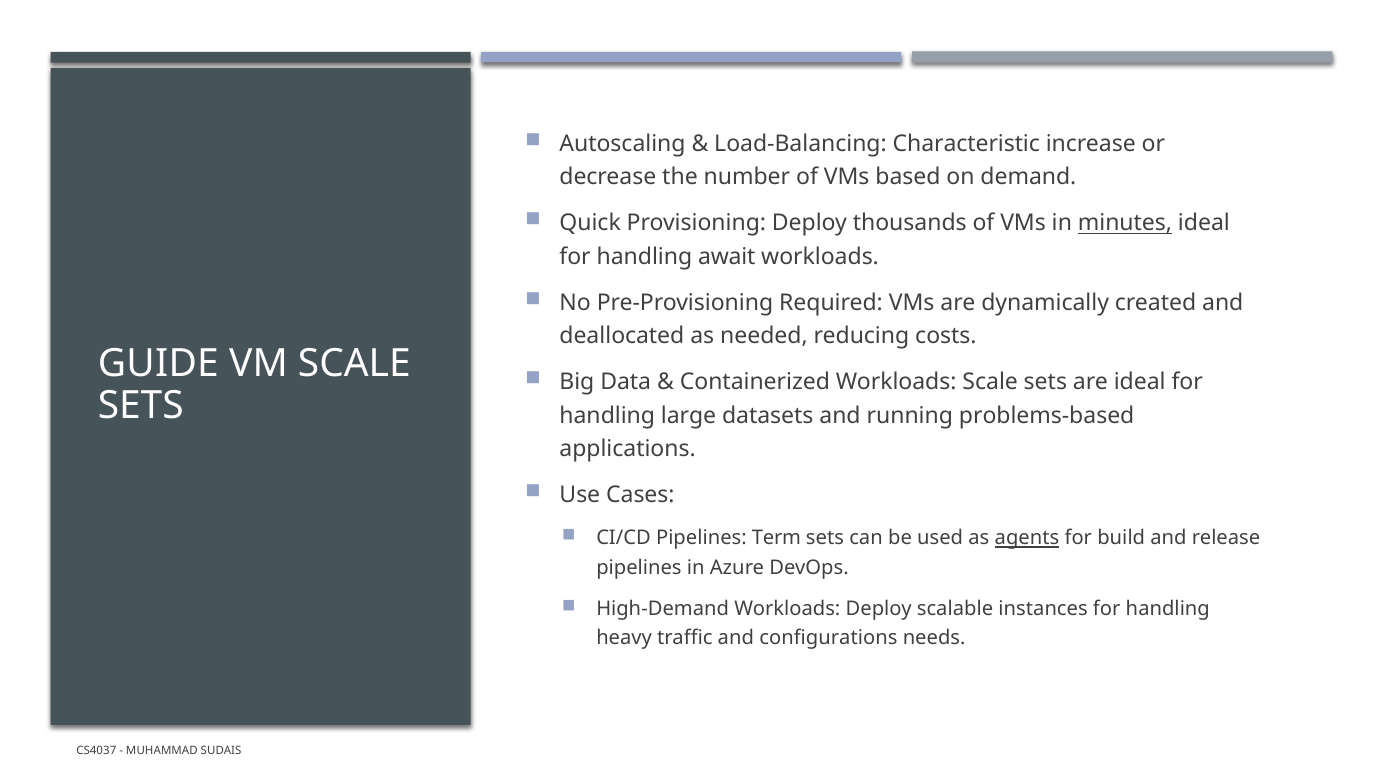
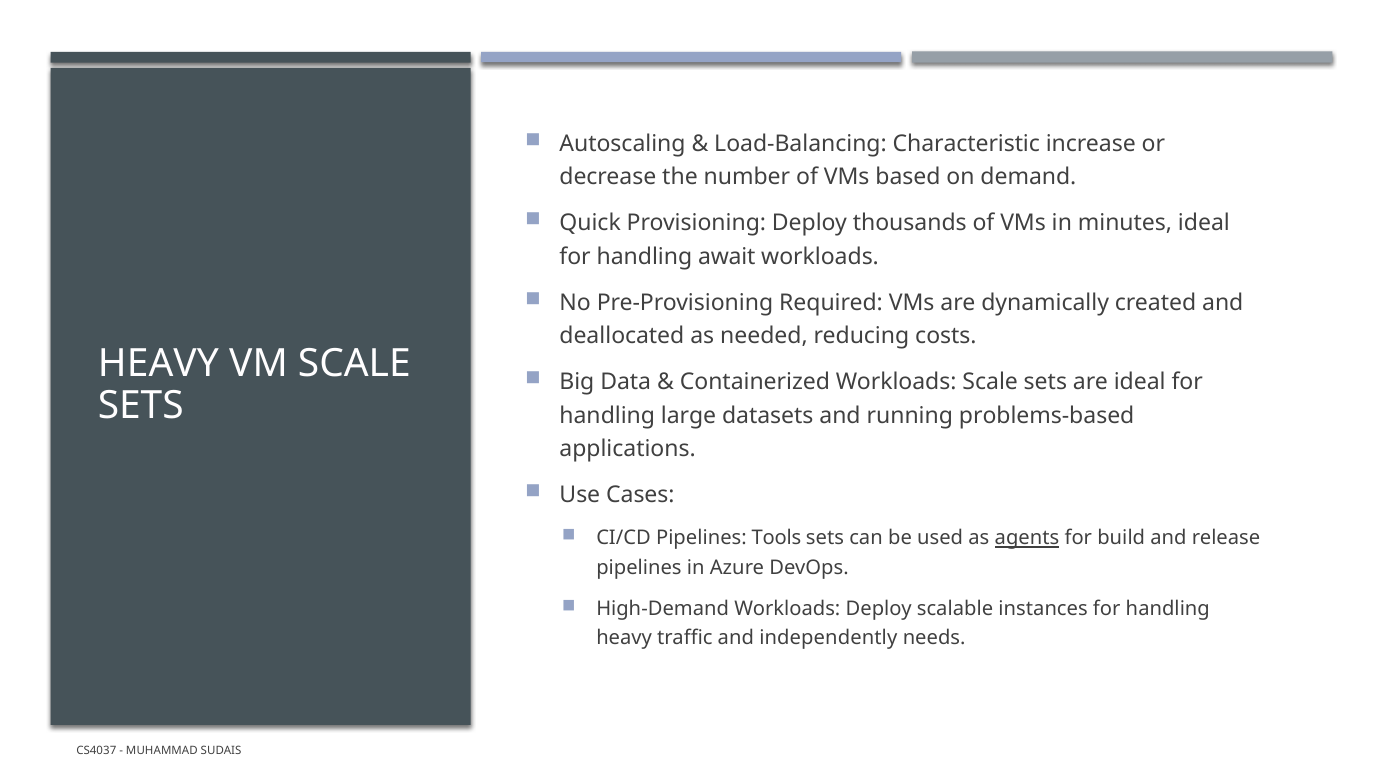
minutes underline: present -> none (1125, 223)
GUIDE: GUIDE -> HEAVY (158, 364)
Term: Term -> Tools (776, 538)
configurations: configurations -> independently (828, 638)
